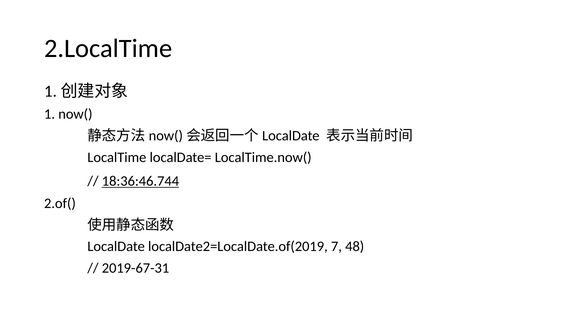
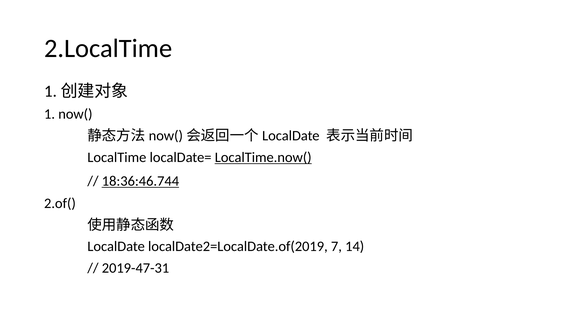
LocalTime.now( underline: none -> present (263, 158)
48: 48 -> 14 (355, 247)
2019-67-31: 2019-67-31 -> 2019-47-31 (135, 268)
